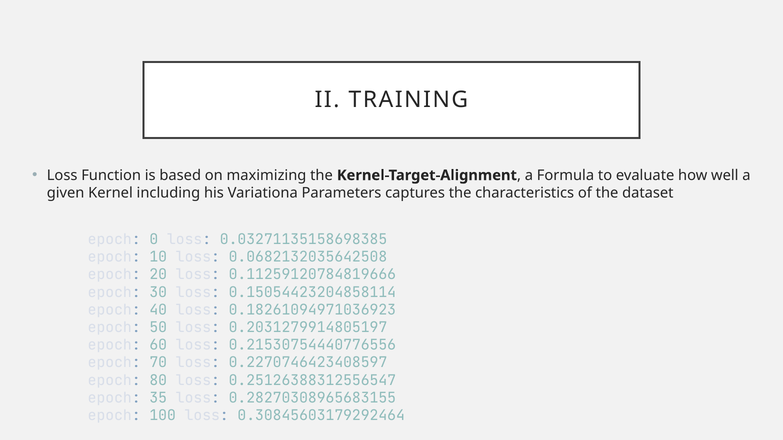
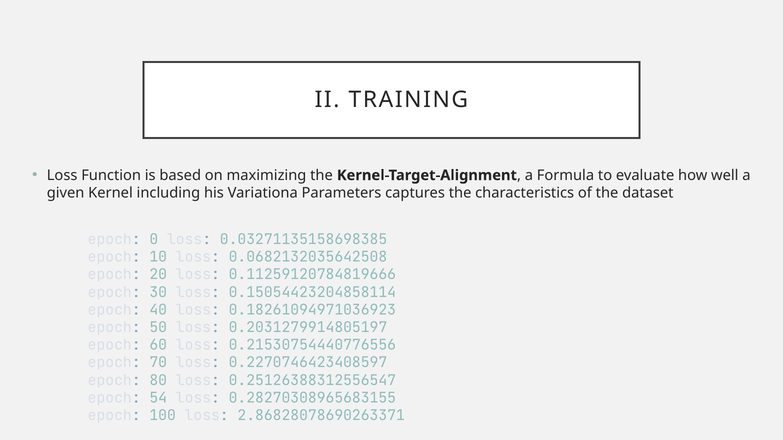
35: 35 -> 54 (158, 398)
0.30845603179292464: 0.30845603179292464 -> 2.86828078690263371 (321, 416)
